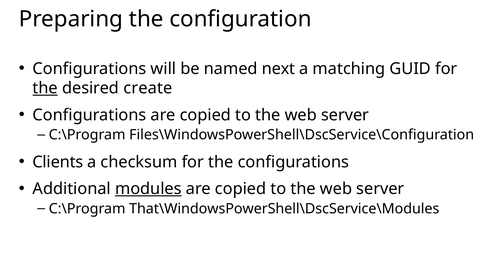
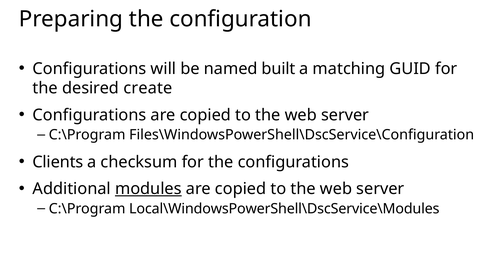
next: next -> built (279, 69)
the underline: present -> none (45, 88)
That\WindowsPowerShell\DscService\Modules: That\WindowsPowerShell\DscService\Modules -> Local\WindowsPowerShell\DscService\Modules (284, 208)
